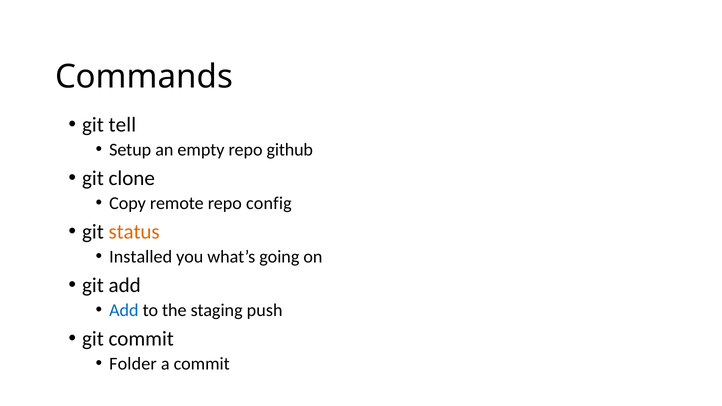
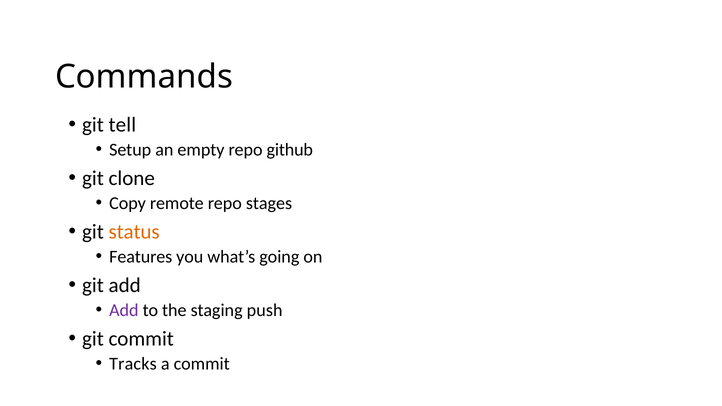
config: config -> stages (269, 203)
Installed: Installed -> Features (141, 257)
Add colour: blue -> purple (124, 310)
Folder: Folder -> Tracks (133, 364)
